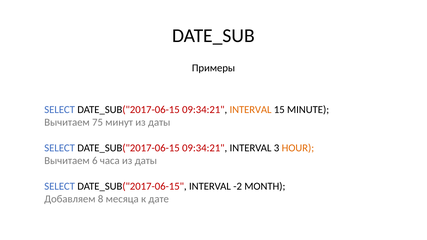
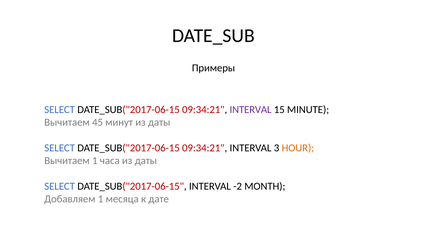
INTERVAL colour: orange -> purple (251, 110)
75: 75 -> 45 (97, 122)
Вычитаем 6: 6 -> 1 (95, 161)
Добавляем 8: 8 -> 1 (101, 199)
